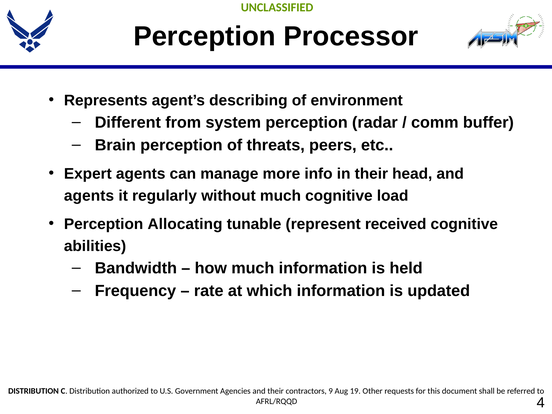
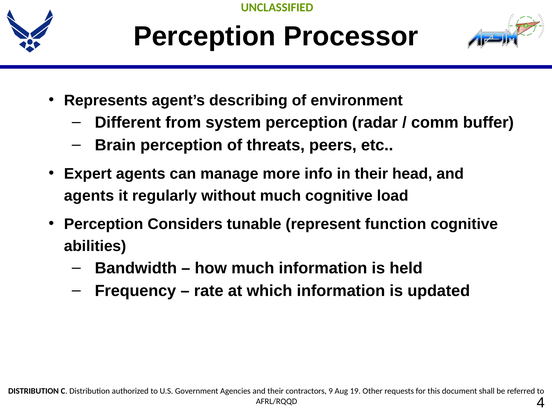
Allocating: Allocating -> Considers (185, 224)
received: received -> function (396, 224)
